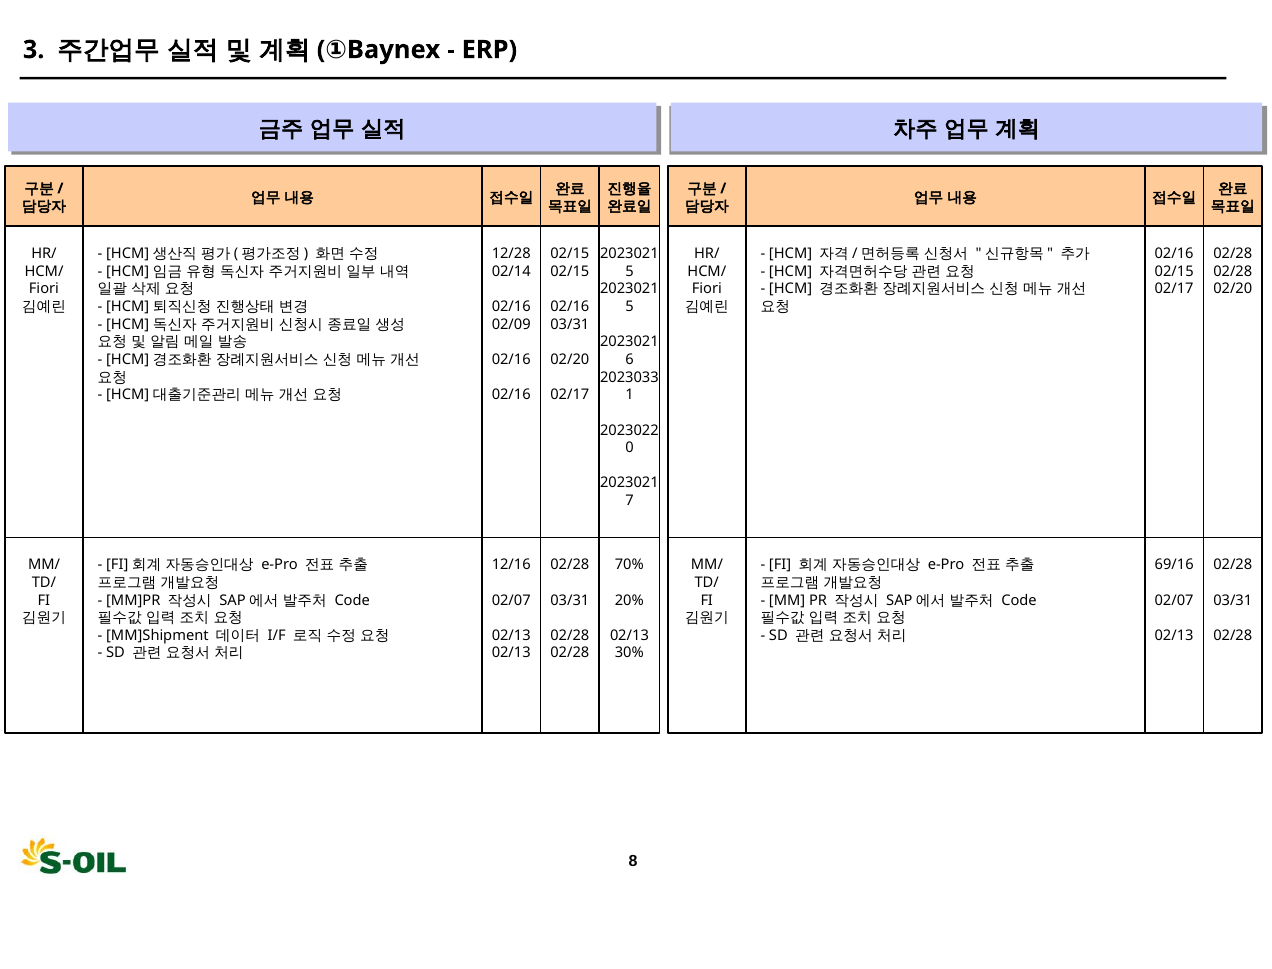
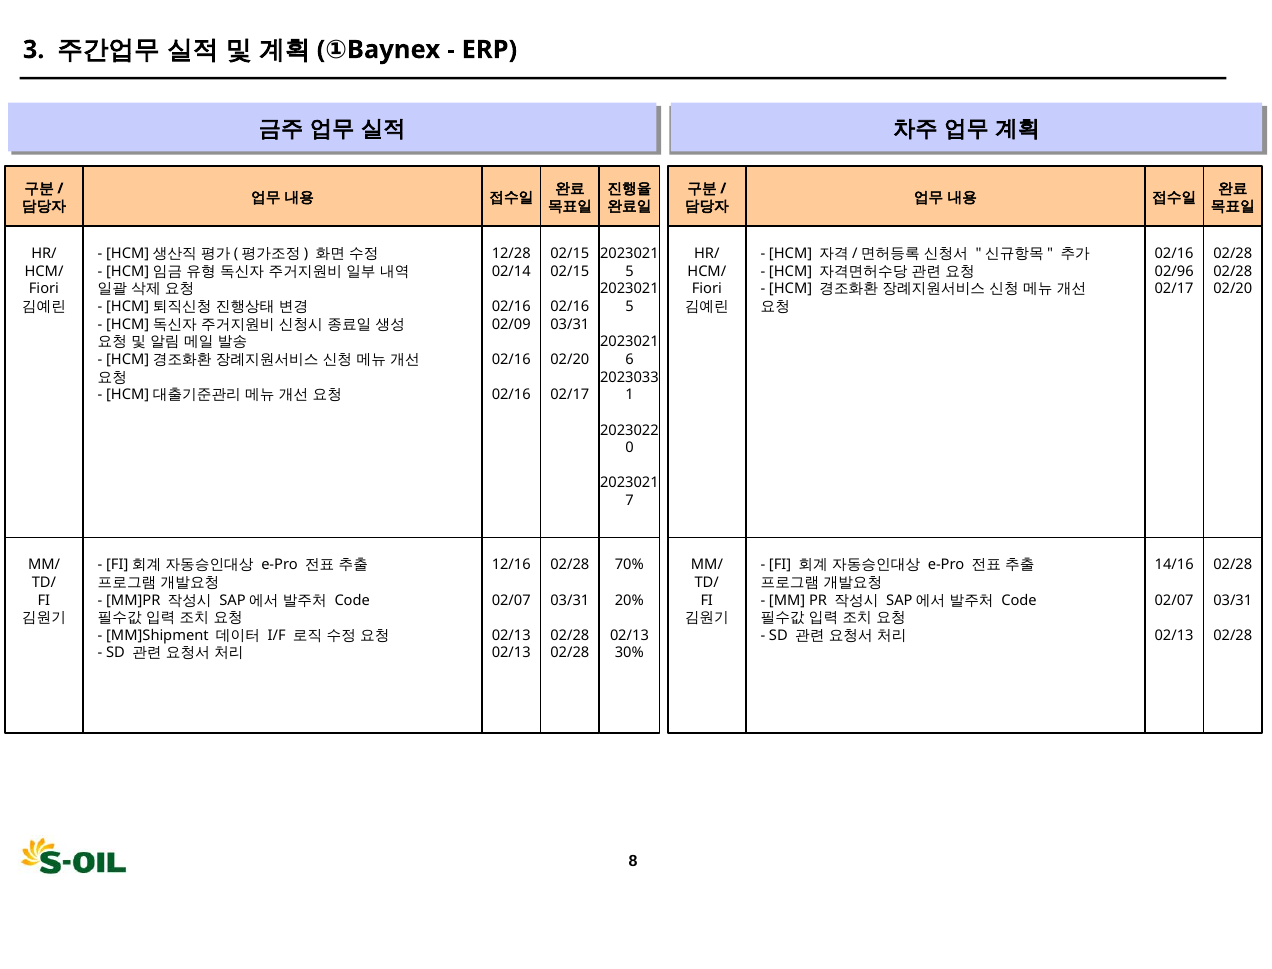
02/15: 02/15 -> 02/96 (1174, 271)
69/16: 69/16 -> 14/16 (1174, 565)
